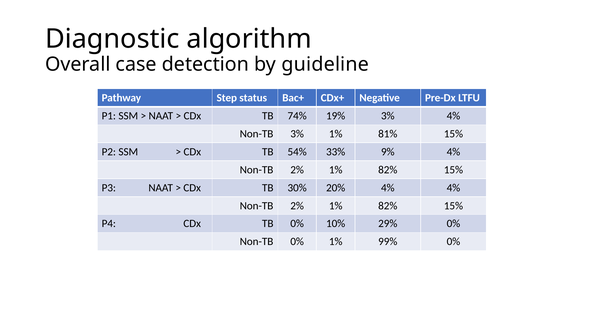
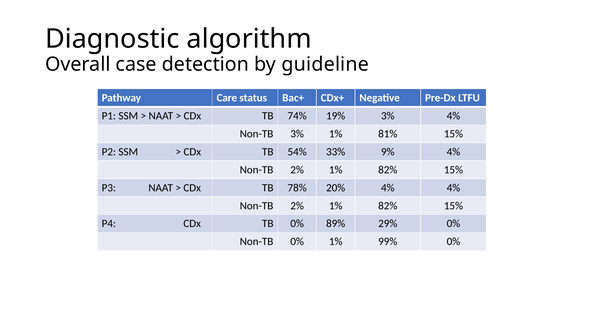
Step: Step -> Care (227, 98)
30%: 30% -> 78% (297, 188)
10%: 10% -> 89% (336, 224)
